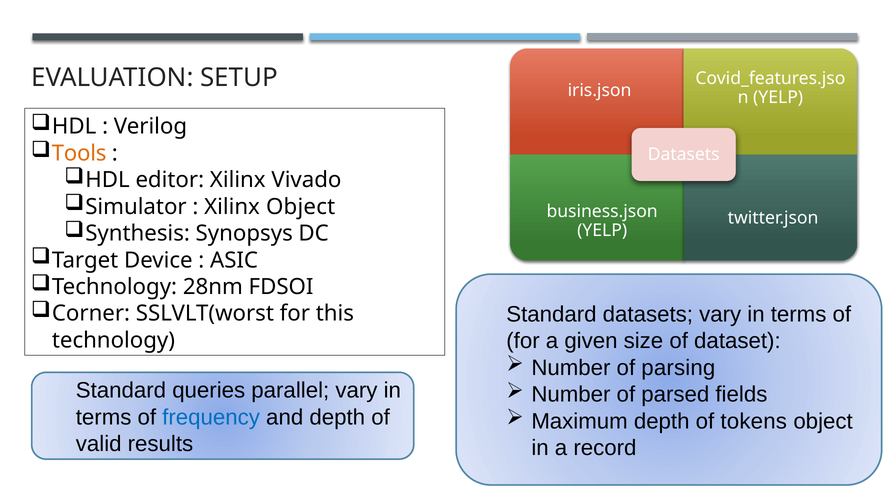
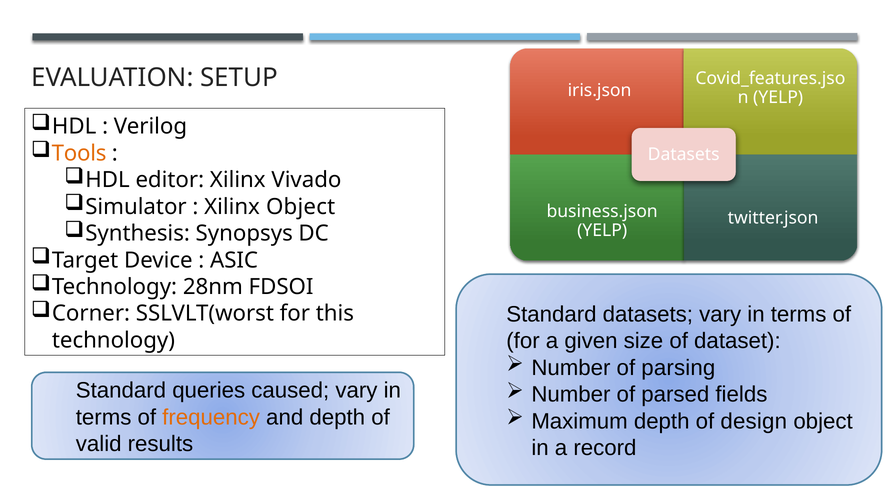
parallel: parallel -> caused (290, 390)
frequency colour: blue -> orange (211, 417)
tokens: tokens -> design (754, 421)
